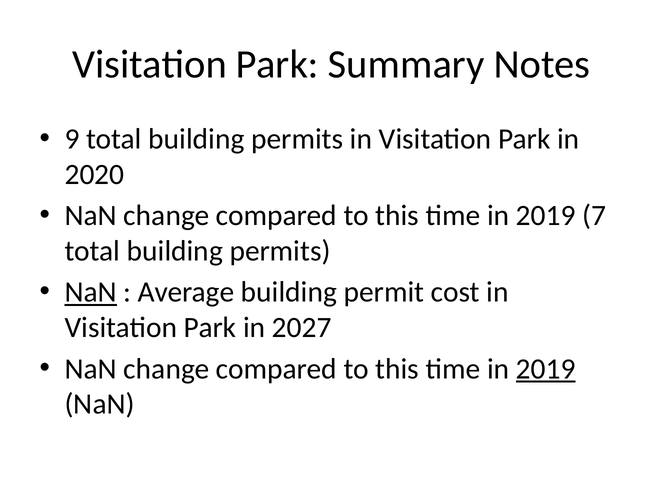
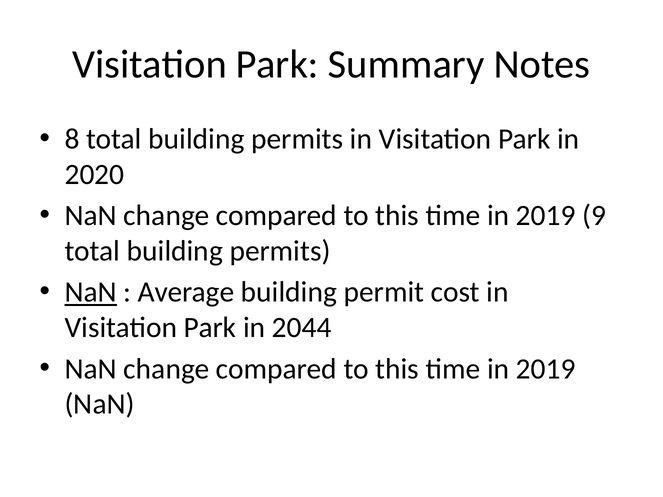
9: 9 -> 8 (72, 139)
7: 7 -> 9 (594, 216)
2027: 2027 -> 2044 (302, 328)
2019 underline: present -> none (546, 369)
